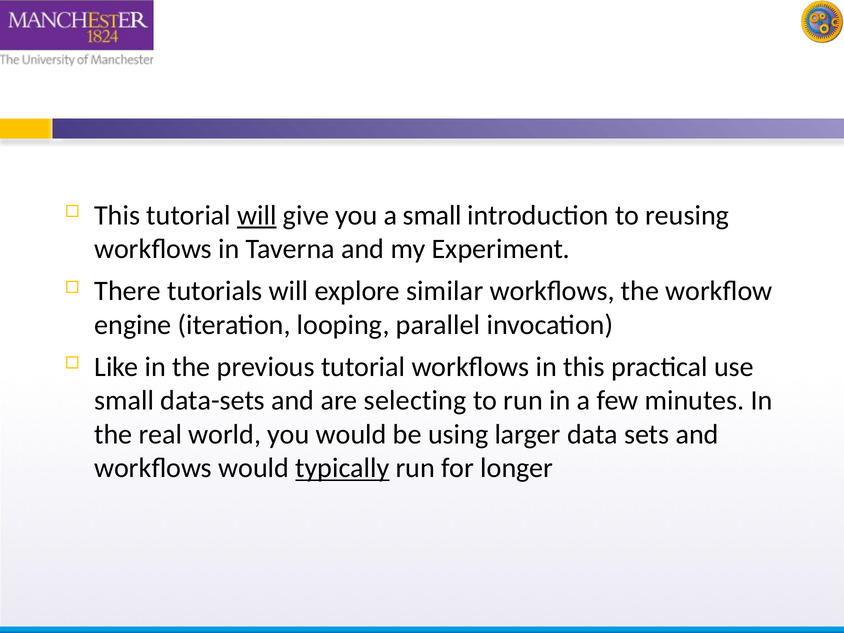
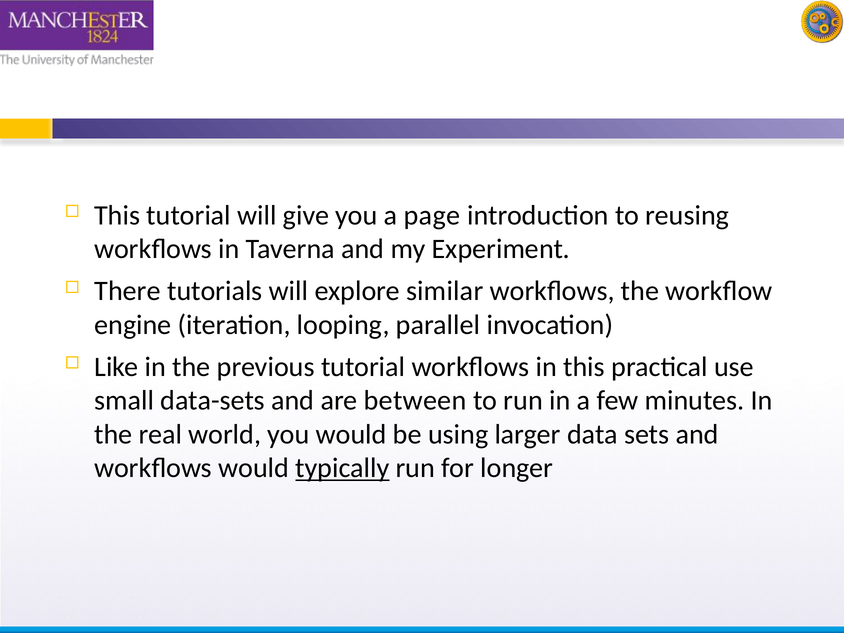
will underline: present -> none (257, 215)
a small: small -> page (432, 215)
selecting: selecting -> between (415, 401)
